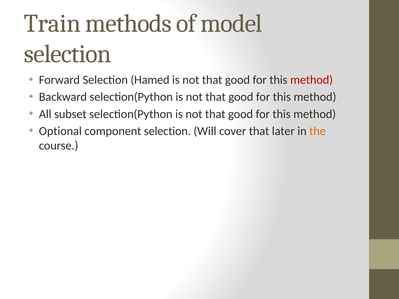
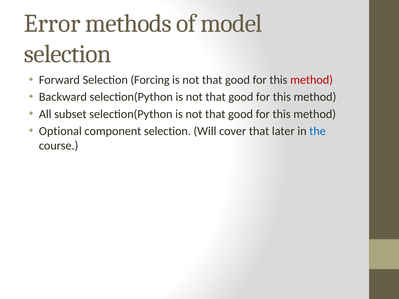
Train: Train -> Error (52, 23)
Hamed: Hamed -> Forcing (150, 80)
the colour: orange -> blue (318, 131)
